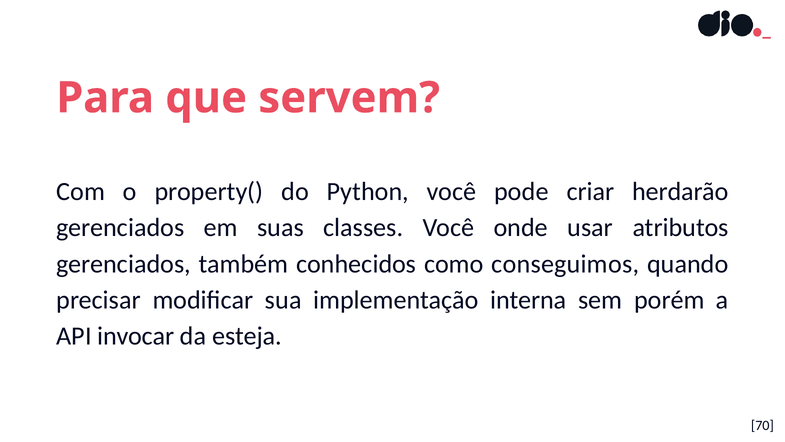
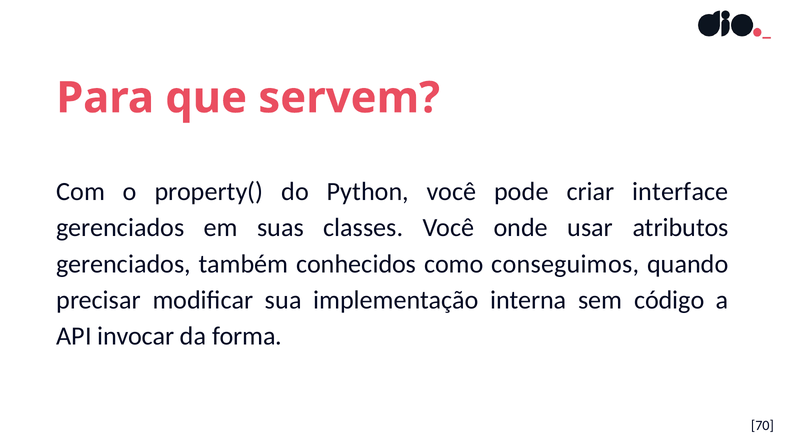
herdarão: herdarão -> interface (680, 191)
porém: porém -> código (669, 300)
esteja: esteja -> forma (247, 336)
